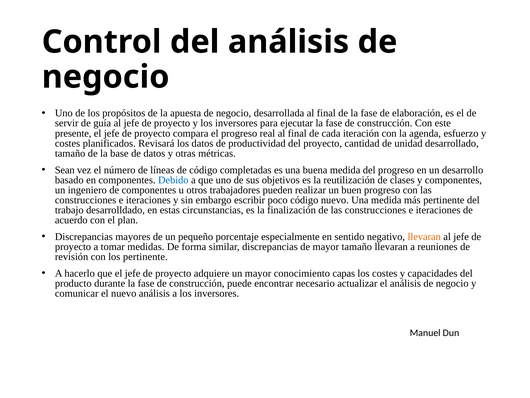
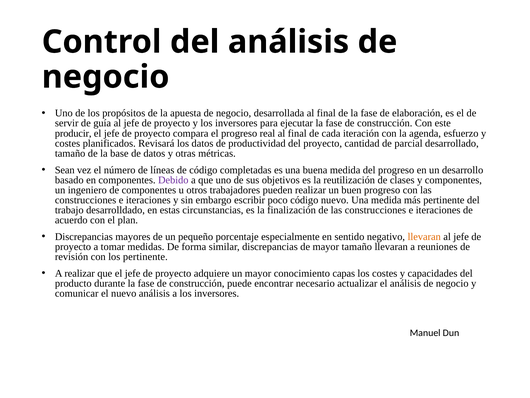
presente: presente -> producir (73, 133)
unidad: unidad -> parcial (408, 143)
Debido colour: blue -> purple (173, 180)
A hacerlo: hacerlo -> realizar (80, 273)
